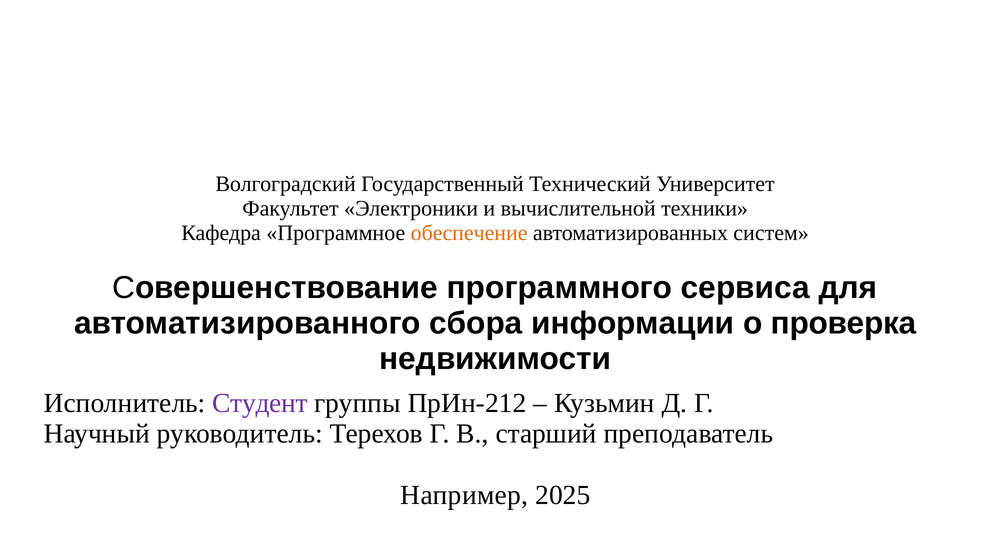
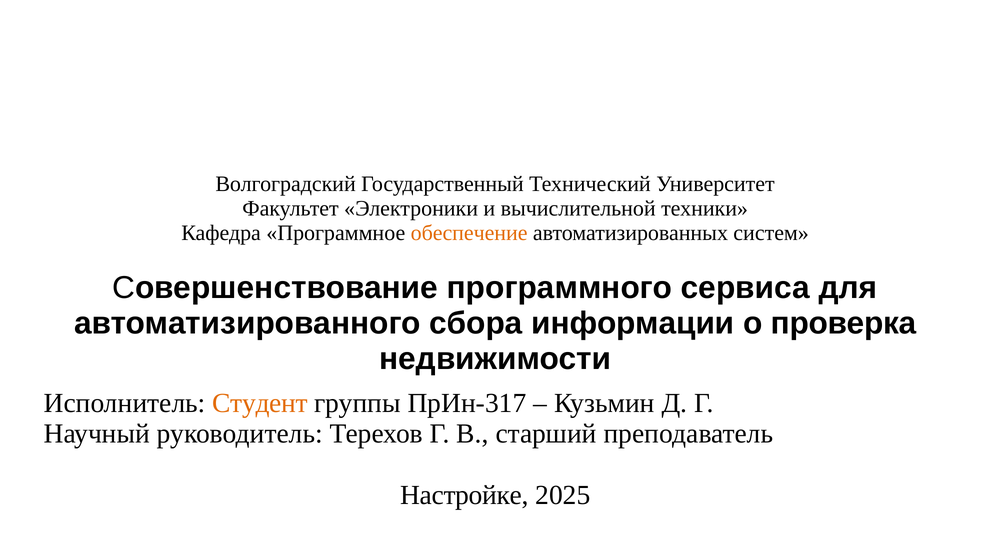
Студент colour: purple -> orange (260, 403)
ПрИн-212: ПрИн-212 -> ПрИн-317 (467, 403)
Например: Например -> Настройке (465, 494)
